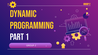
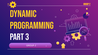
1: 1 -> 3 (27, 37)
